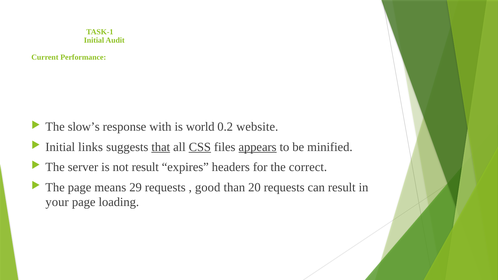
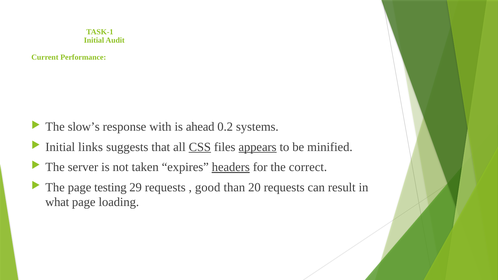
world: world -> ahead (200, 127)
website: website -> systems (257, 127)
that underline: present -> none (161, 147)
not result: result -> taken (145, 167)
headers underline: none -> present (231, 167)
means: means -> testing (110, 187)
your: your -> what (57, 202)
